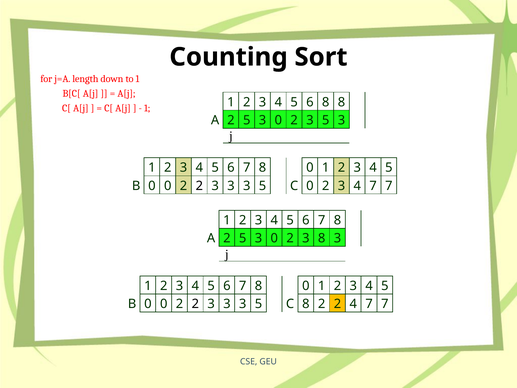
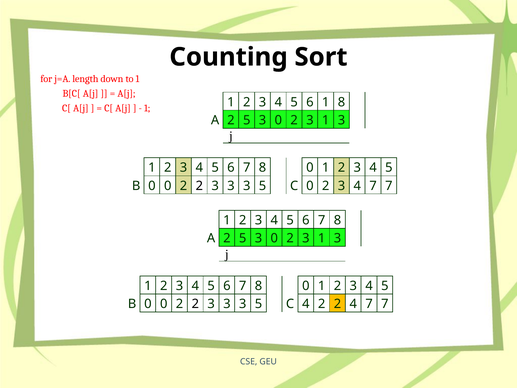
6 8: 8 -> 1 (326, 102)
5: 5 -> 1 (326, 120)
8: 8 -> 1 (322, 238)
C 8: 8 -> 4 (306, 304)
